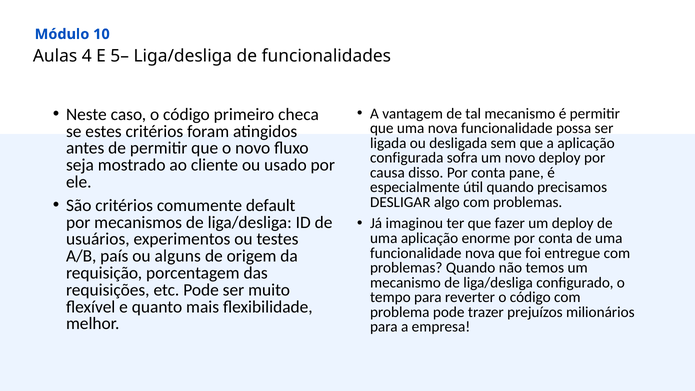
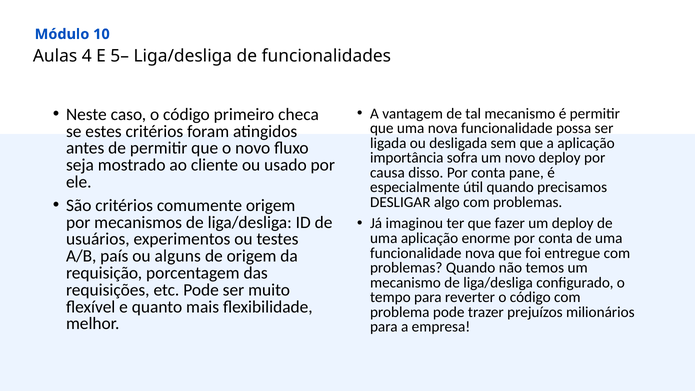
configurada: configurada -> importância (407, 158)
comumente default: default -> origem (271, 205)
